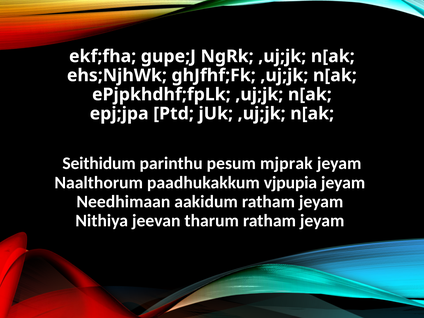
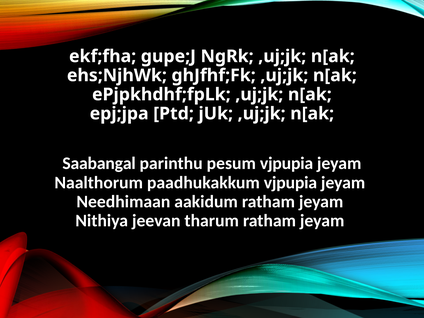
Seithidum: Seithidum -> Saabangal (99, 163)
pesum mjprak: mjprak -> vjpupia (287, 163)
